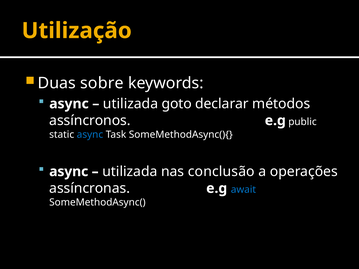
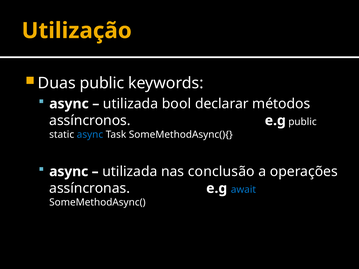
Duas sobre: sobre -> public (102, 83)
goto: goto -> bool (177, 104)
